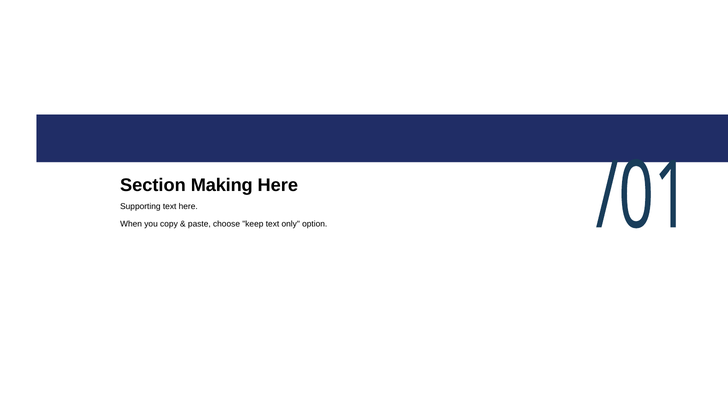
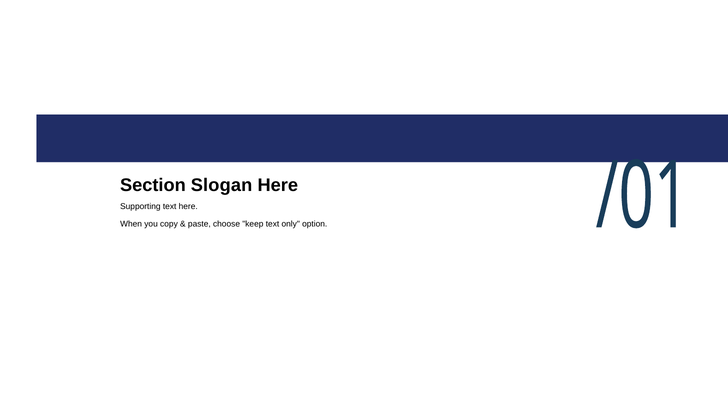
Making: Making -> Slogan (222, 185)
